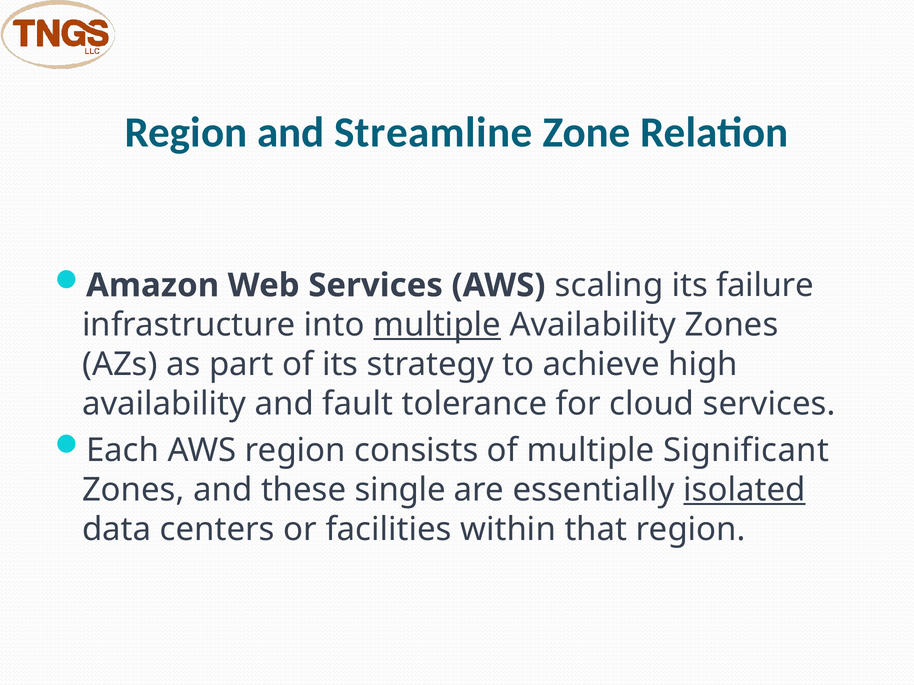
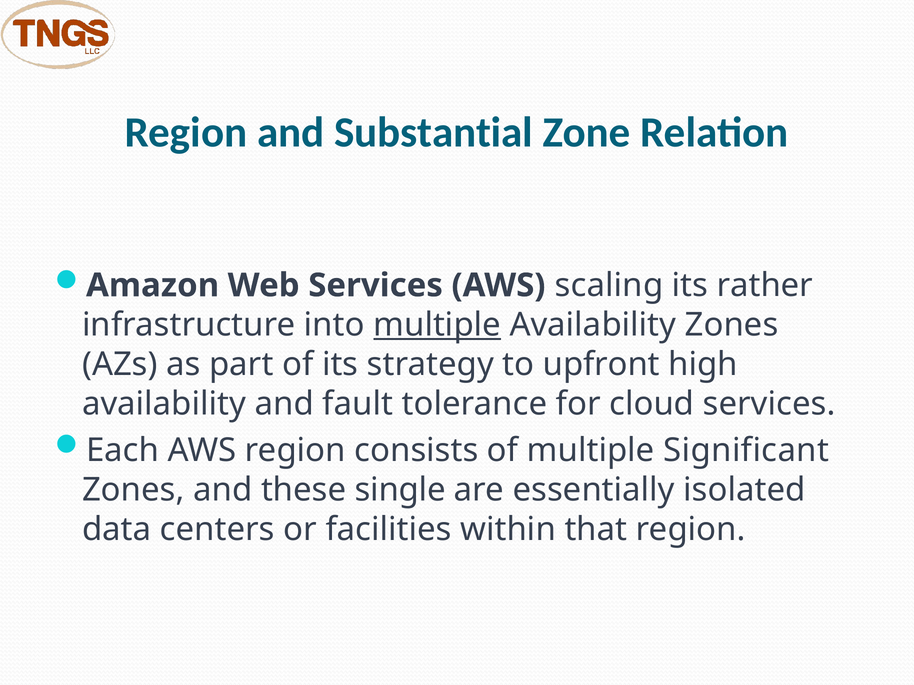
Streamline: Streamline -> Substantial (434, 132)
failure: failure -> rather (765, 286)
achieve: achieve -> upfront (601, 365)
isolated underline: present -> none (744, 490)
